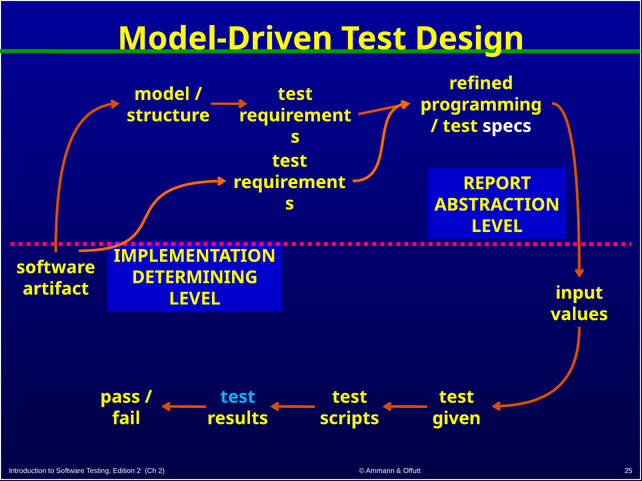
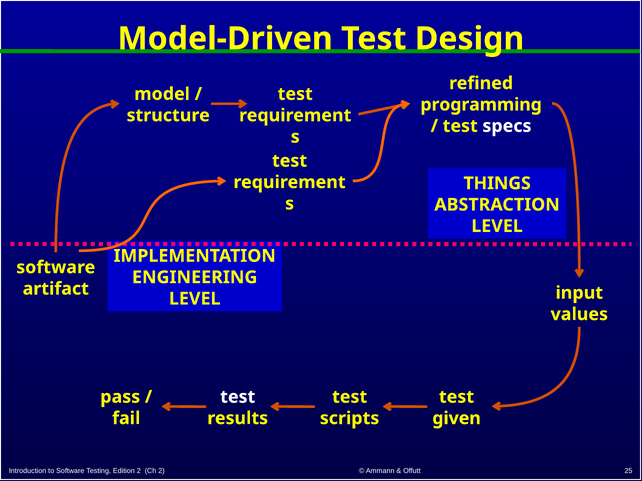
REPORT: REPORT -> THINGS (497, 184)
DETERMINING: DETERMINING -> ENGINEERING (195, 278)
test colour: light blue -> white (238, 397)
